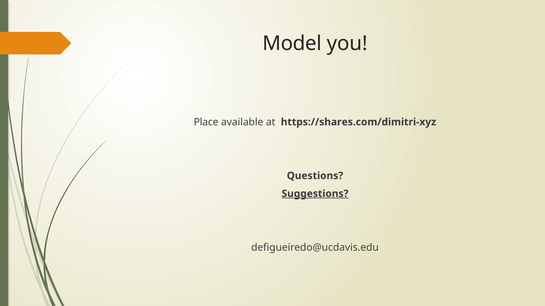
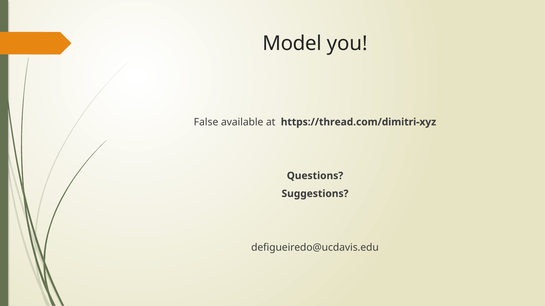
Place: Place -> False (206, 122)
https://shares.com/dimitri-xyz: https://shares.com/dimitri-xyz -> https://thread.com/dimitri-xyz (358, 122)
Suggestions underline: present -> none (315, 194)
